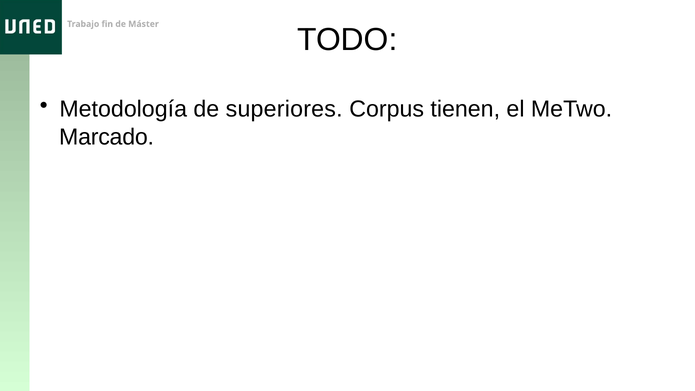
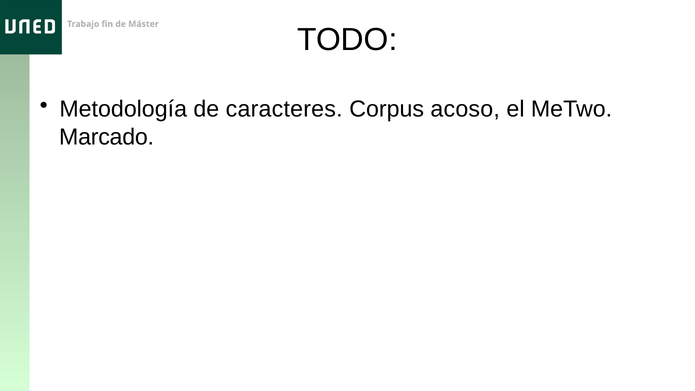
superiores: superiores -> caracteres (284, 109)
tienen: tienen -> acoso (465, 109)
